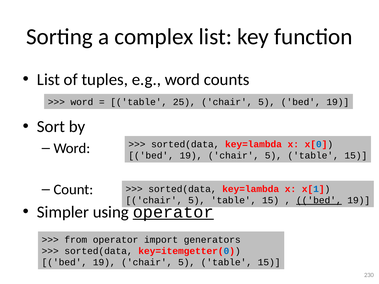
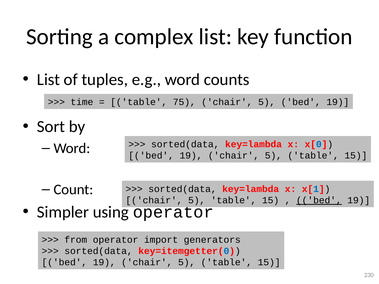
word: word -> time (82, 102)
25: 25 -> 75 (184, 102)
operator underline: present -> none (173, 212)
